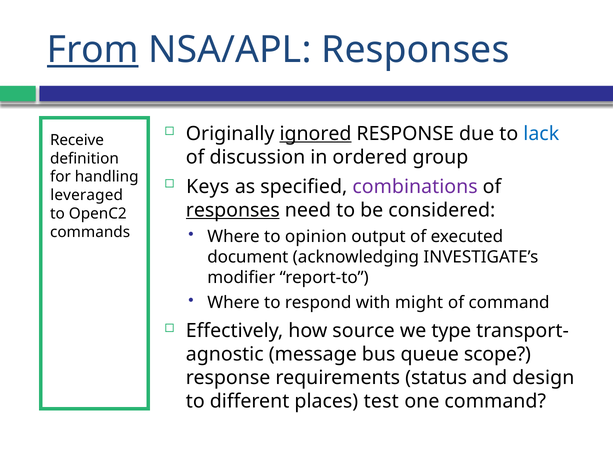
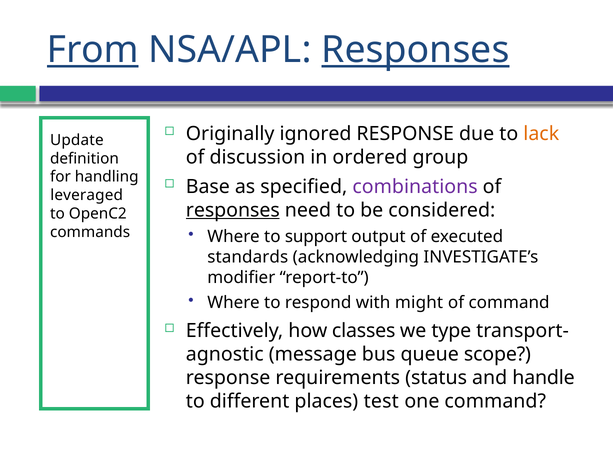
Responses underline: none -> present (415, 50)
ignored underline: present -> none (316, 134)
lack colour: blue -> orange (541, 134)
Receive: Receive -> Update (77, 140)
Keys: Keys -> Base (208, 187)
opinion: opinion -> support (316, 236)
document: document -> standards (248, 257)
source: source -> classes (364, 331)
design: design -> handle (544, 378)
